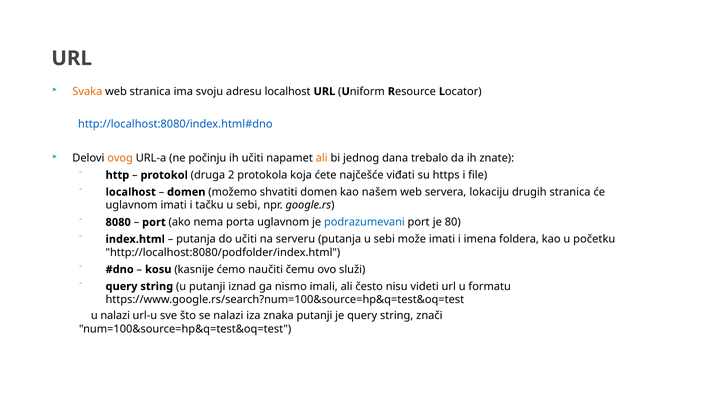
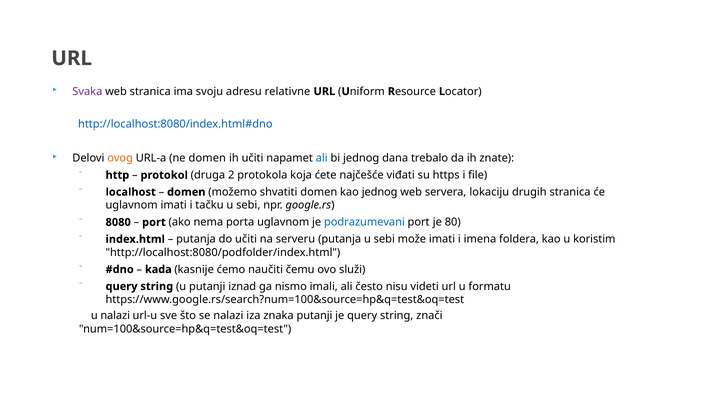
Svaka colour: orange -> purple (87, 92)
adresu localhost: localhost -> relativne (287, 92)
ne počinju: počinju -> domen (207, 158)
ali colour: orange -> blue (322, 158)
kao našem: našem -> jednog (380, 192)
početku: početku -> koristim (594, 239)
kosu: kosu -> kada (158, 270)
